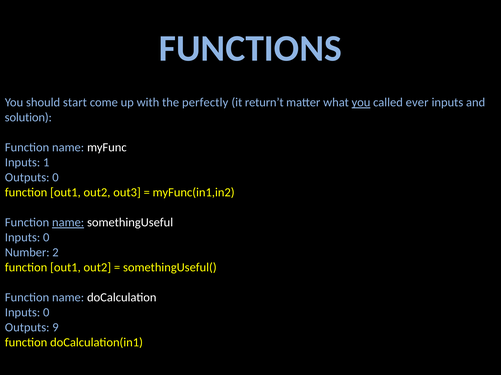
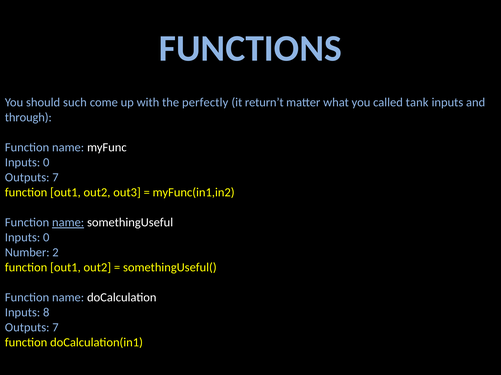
start: start -> such (75, 103)
you underline: present -> none (361, 103)
ever: ever -> tank (417, 103)
solution: solution -> through (28, 118)
1: 1 -> 0 (46, 163)
0: 0 -> 7 (55, 178)
0: 0 -> 8 (46, 313)
9: 9 -> 7 (55, 328)
